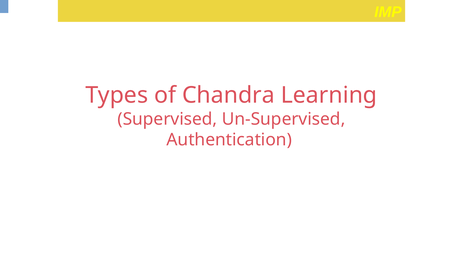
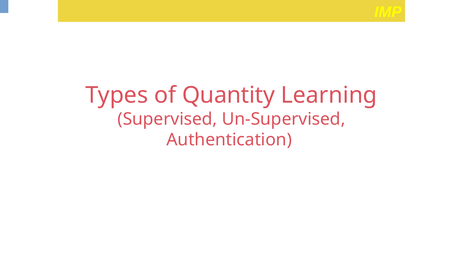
Chandra: Chandra -> Quantity (228, 95)
